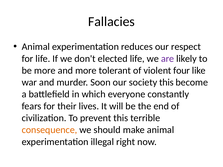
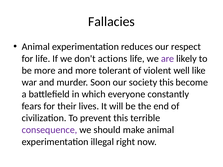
elected: elected -> actions (113, 59)
four: four -> well (182, 71)
consequence colour: orange -> purple (49, 130)
